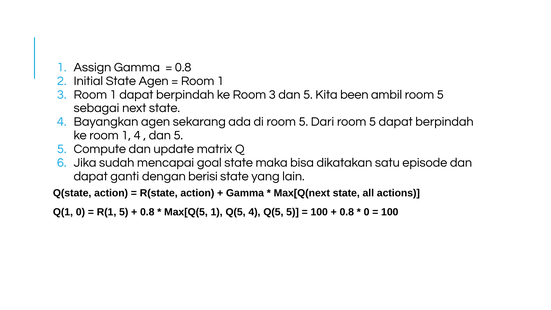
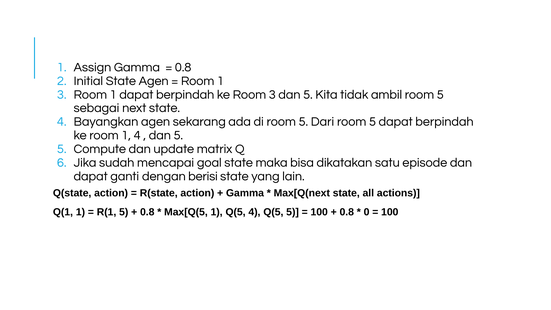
been: been -> tidak (354, 94)
Q(1 0: 0 -> 1 (80, 212)
